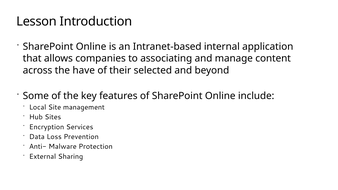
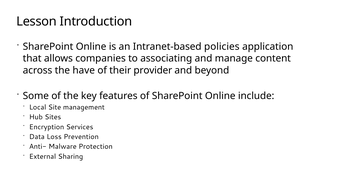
internal: internal -> policies (222, 47)
selected: selected -> provider (153, 70)
